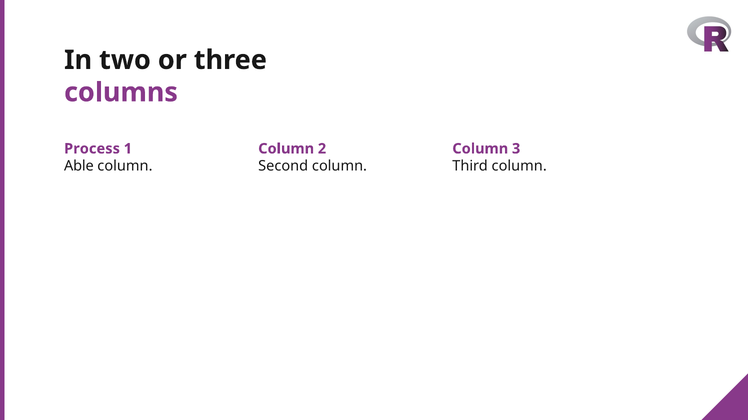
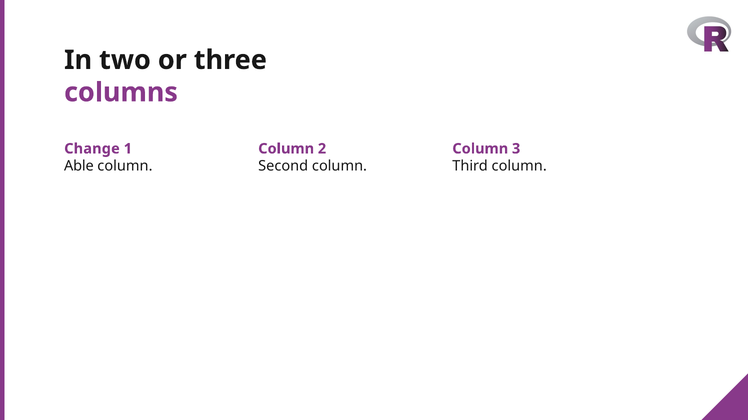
Process: Process -> Change (92, 149)
